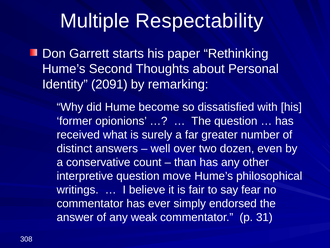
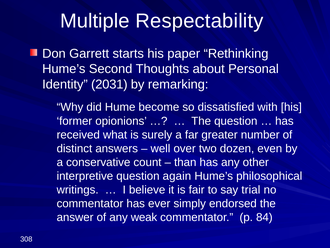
2091: 2091 -> 2031 (109, 84)
move: move -> again (177, 176)
fear: fear -> trial (251, 189)
31: 31 -> 84 (264, 217)
